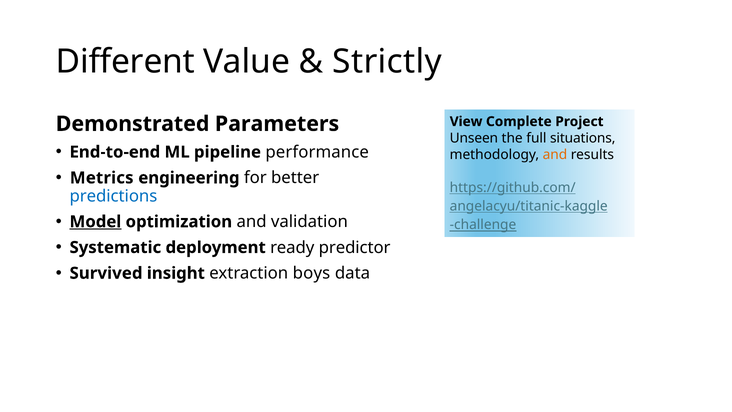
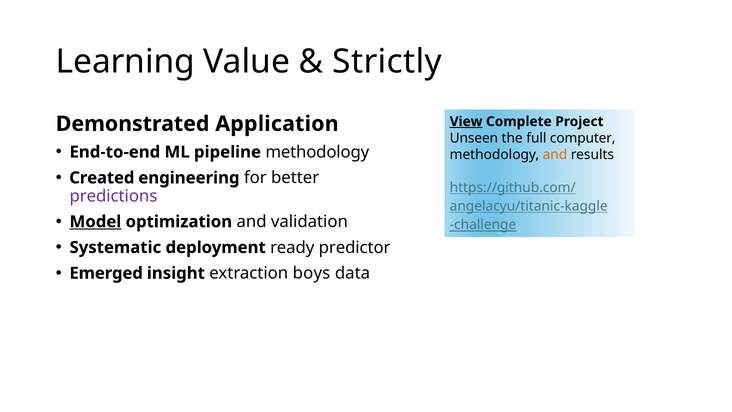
Different: Different -> Learning (125, 61)
View underline: none -> present (466, 121)
Parameters: Parameters -> Application (277, 124)
situations: situations -> computer (583, 138)
pipeline performance: performance -> methodology (317, 152)
Metrics: Metrics -> Created (102, 178)
predictions colour: blue -> purple (113, 196)
Survived: Survived -> Emerged (106, 273)
